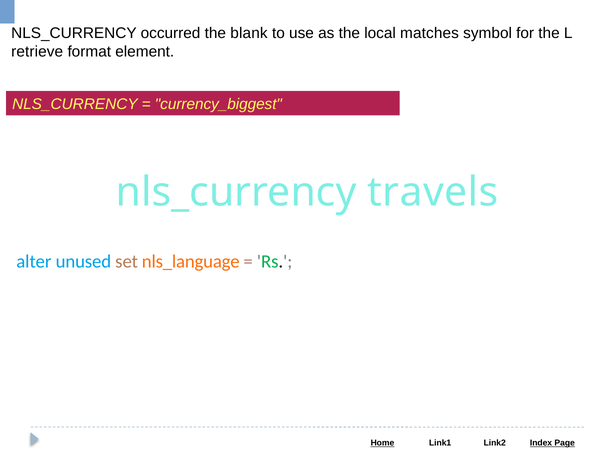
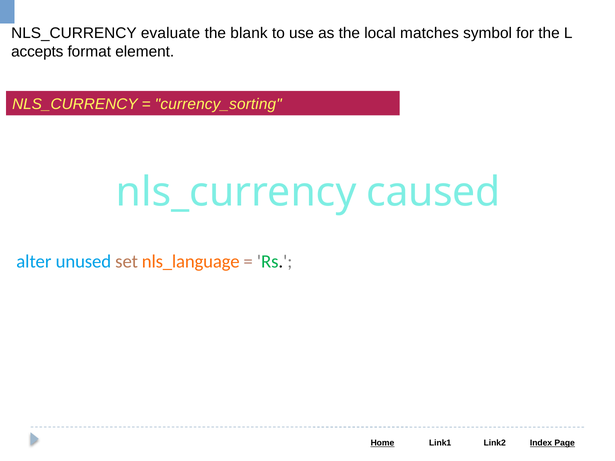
occurred: occurred -> evaluate (170, 33)
retrieve: retrieve -> accepts (37, 52)
currency_biggest: currency_biggest -> currency_sorting (218, 104)
travels: travels -> caused (433, 192)
